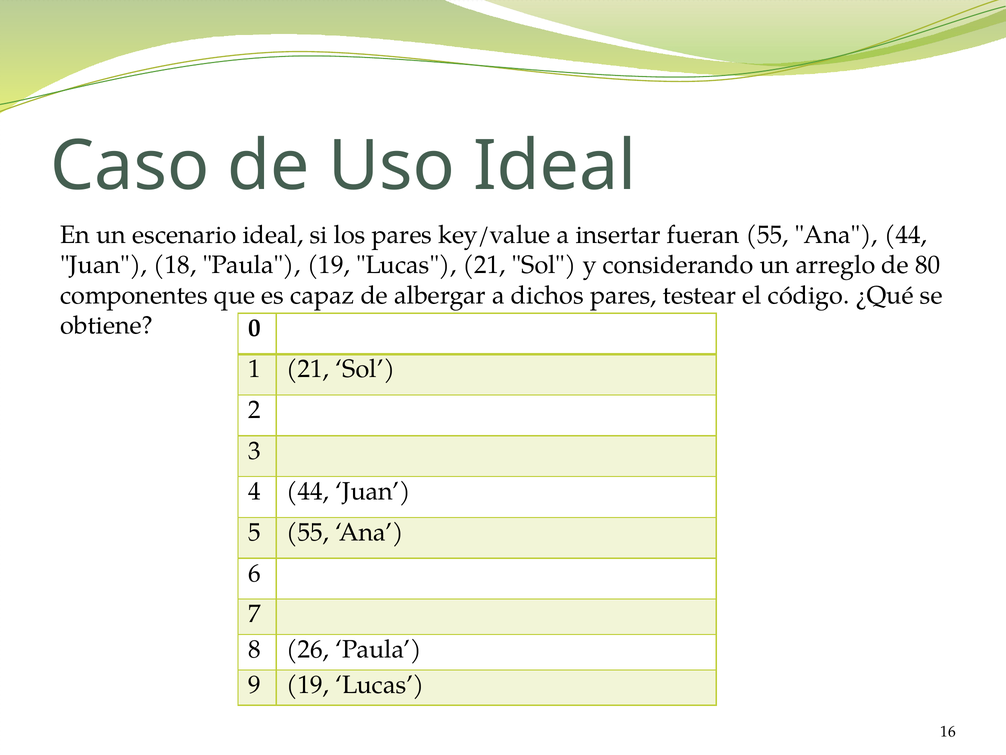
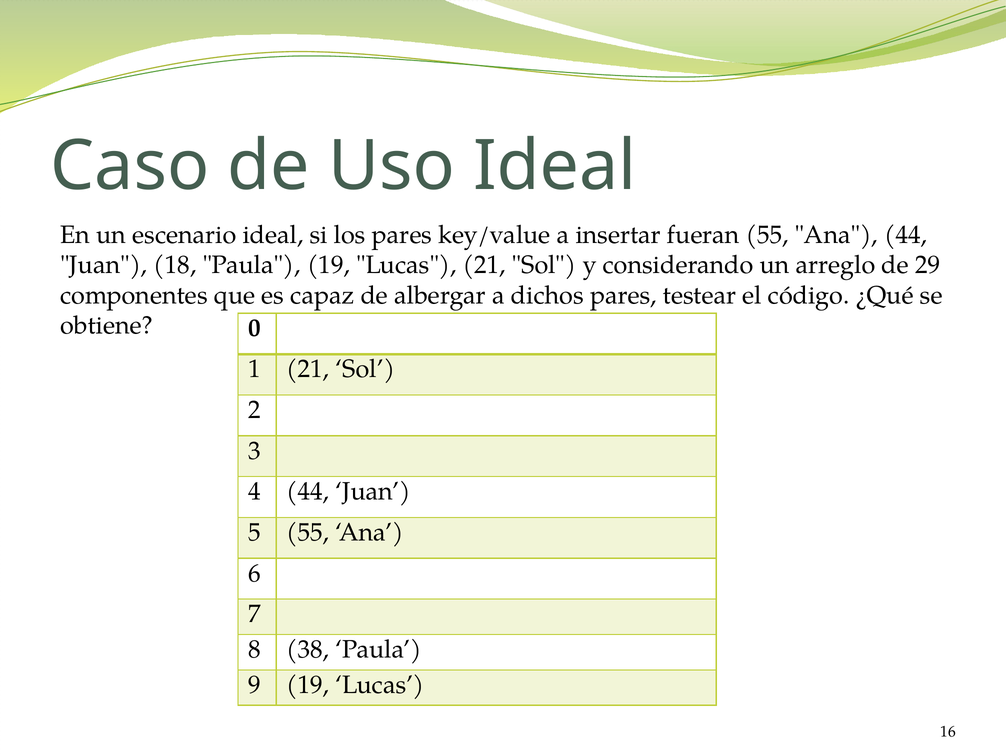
80: 80 -> 29 (928, 265)
26: 26 -> 38 (308, 649)
